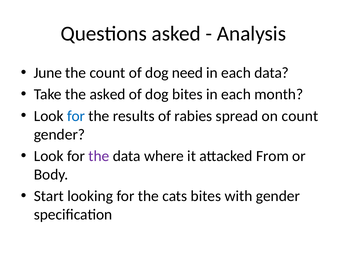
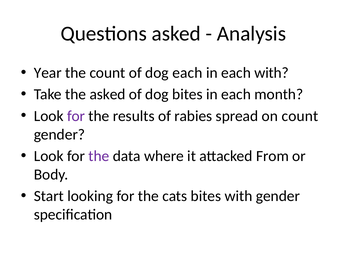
June: June -> Year (48, 73)
dog need: need -> each (187, 73)
each data: data -> with (272, 73)
for colour: blue -> purple (76, 116)
